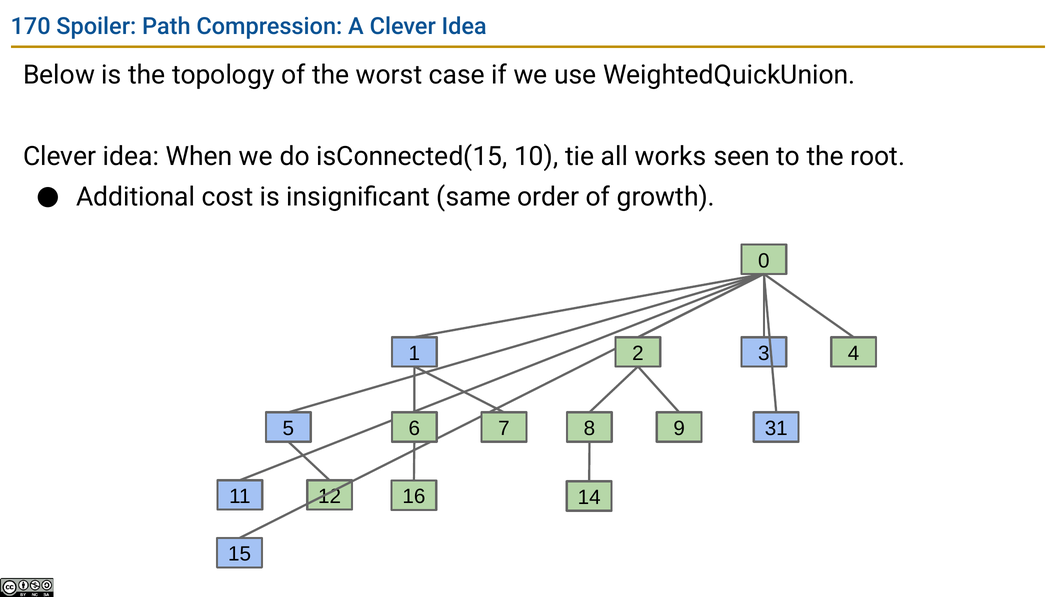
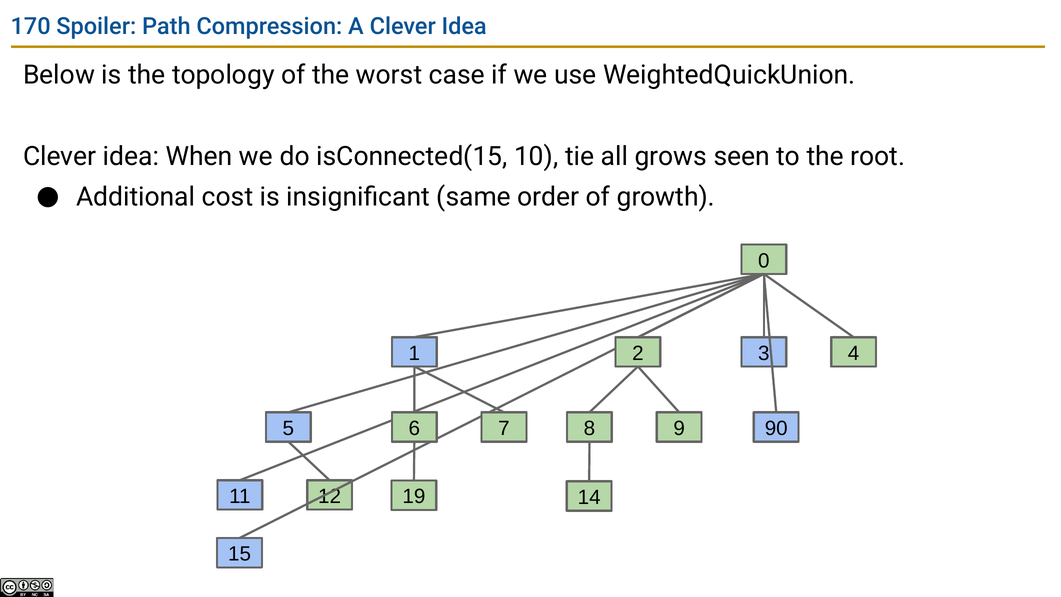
works: works -> grows (671, 156)
31: 31 -> 90 (776, 428)
16: 16 -> 19 (414, 497)
